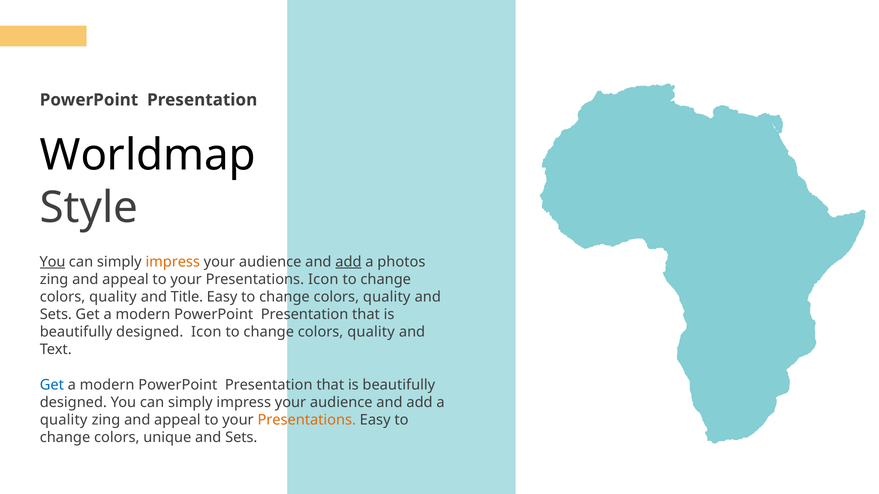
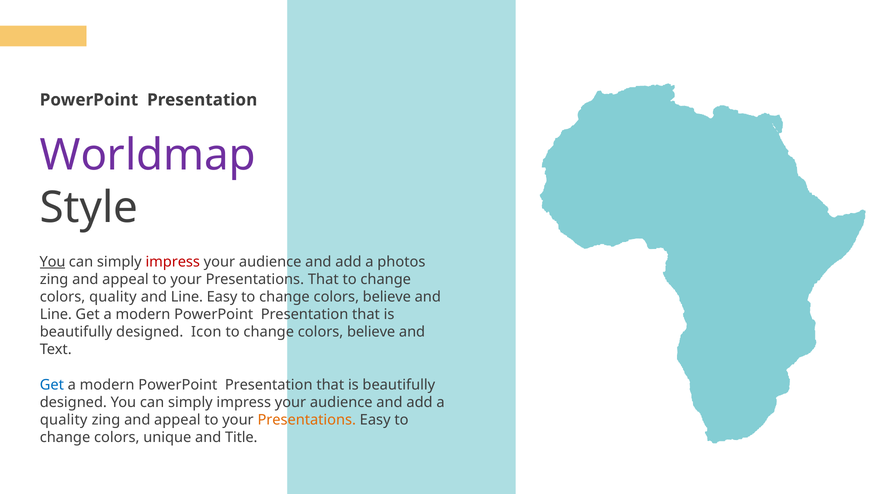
Worldmap colour: black -> purple (148, 155)
impress colour: orange -> red (173, 262)
add underline: present -> none (348, 262)
Presentations Icon: Icon -> That (323, 280)
Title: Title -> Line (187, 297)
quality: quality -> believe (387, 297)
Sets: Sets -> Line (56, 315)
quality: quality -> believe (371, 332)
Sets: Sets -> Title (241, 438)
